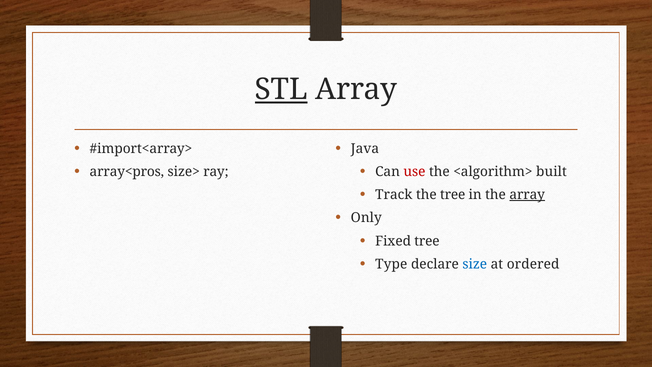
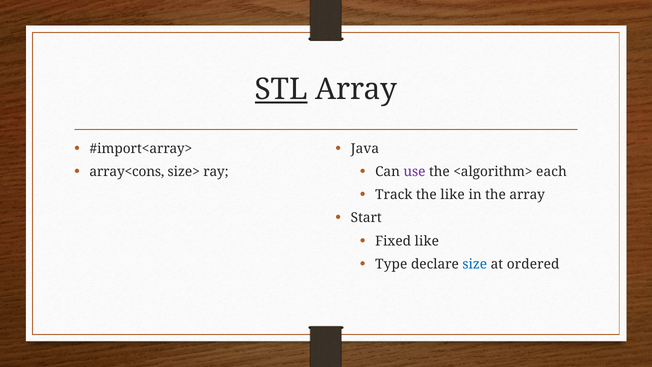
array<pros: array<pros -> array<cons (127, 172)
use colour: red -> purple (414, 172)
built: built -> each (551, 172)
the tree: tree -> like (453, 195)
array underline: present -> none (527, 195)
Only: Only -> Start (366, 218)
Fixed tree: tree -> like (427, 241)
